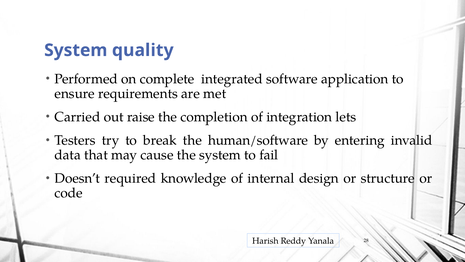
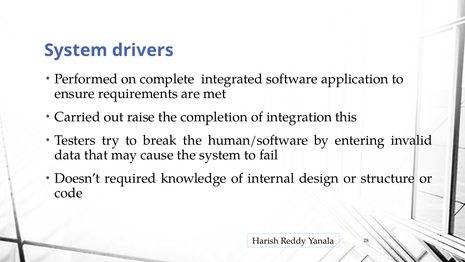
quality: quality -> drivers (143, 50)
lets: lets -> this (346, 117)
